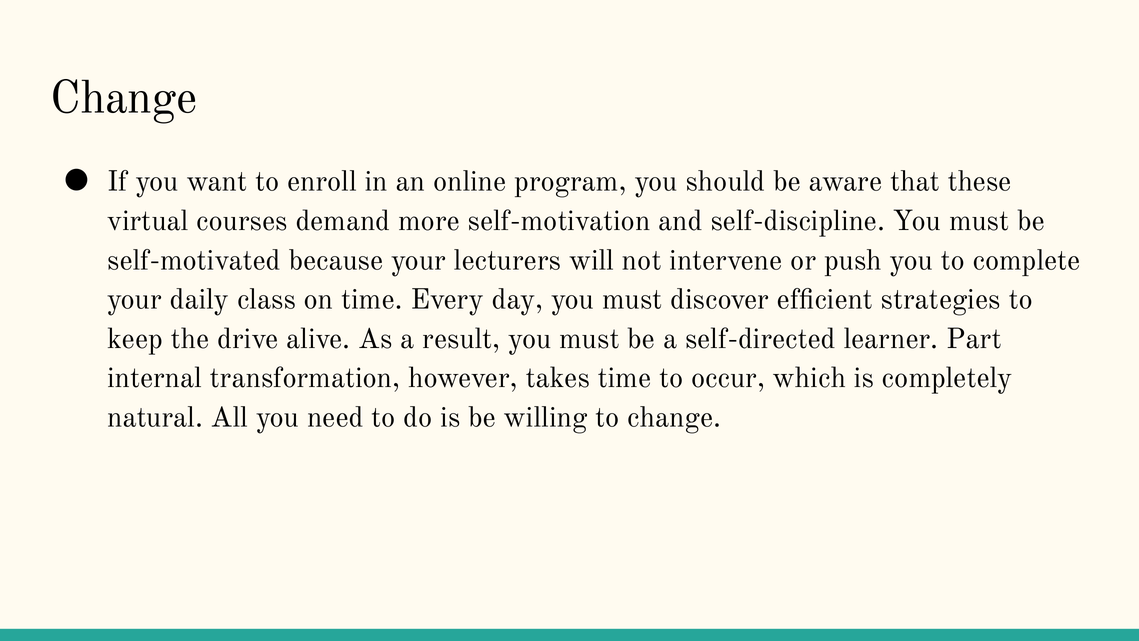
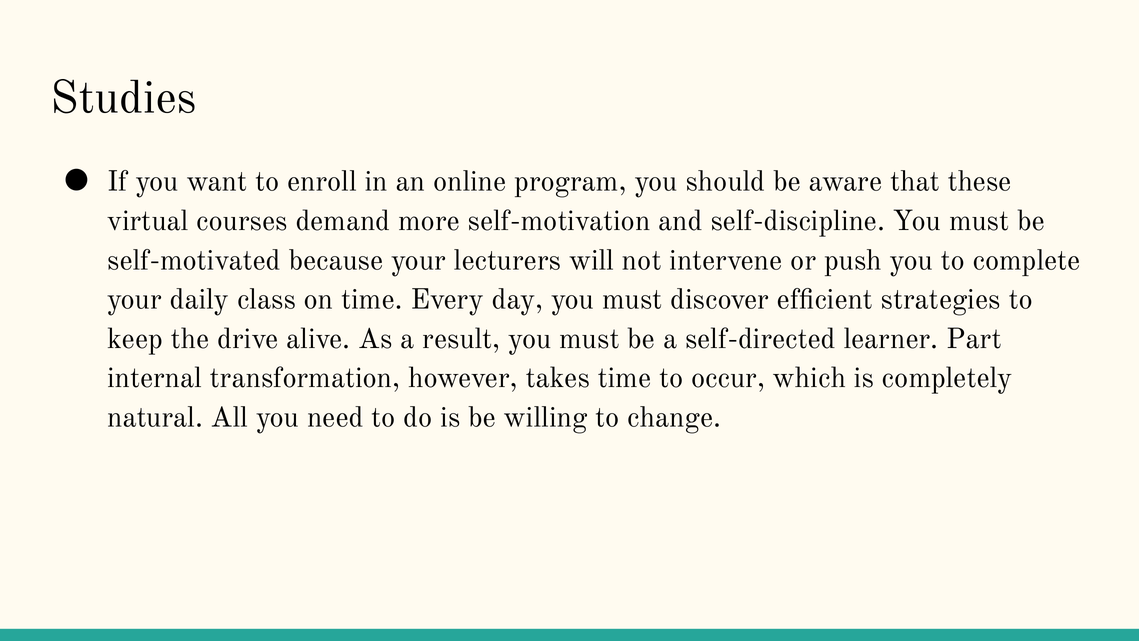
Change: Change -> Studies (124, 98)
